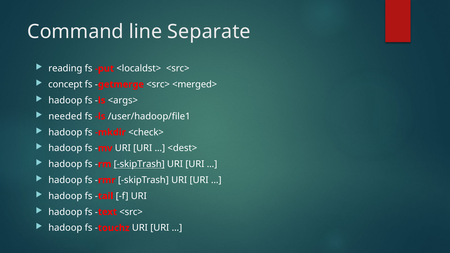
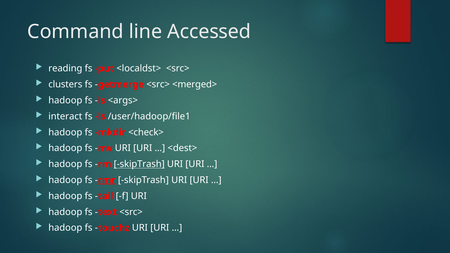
Separate: Separate -> Accessed (209, 32)
concept: concept -> clusters (65, 84)
needed: needed -> interact (65, 116)
rmr underline: none -> present (107, 180)
